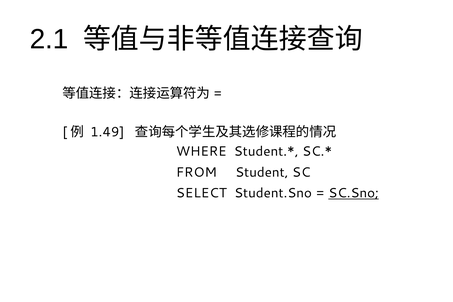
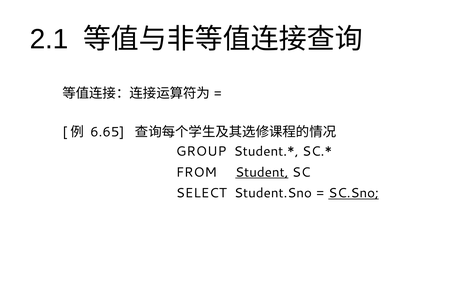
1.49: 1.49 -> 6.65 (107, 132)
WHERE: WHERE -> GROUP (201, 151)
Student underline: none -> present (262, 172)
